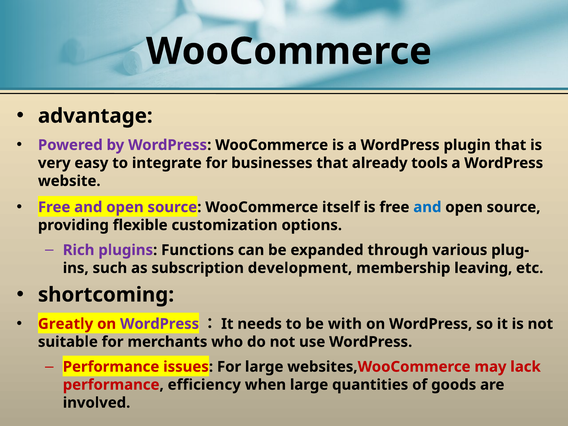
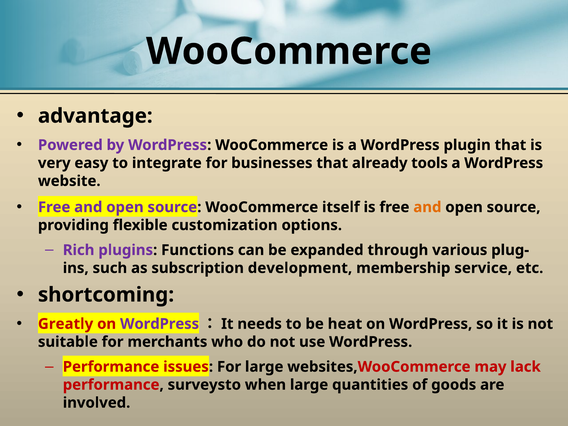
and colour: blue -> orange (427, 207)
leaving: leaving -> service (483, 268)
with: with -> heat (345, 324)
efficiency: efficiency -> surveysto (204, 385)
